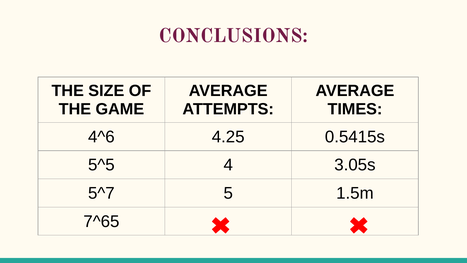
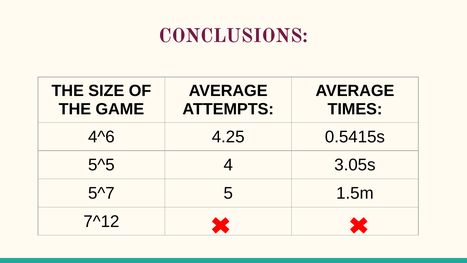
7^65: 7^65 -> 7^12 (101, 221)
